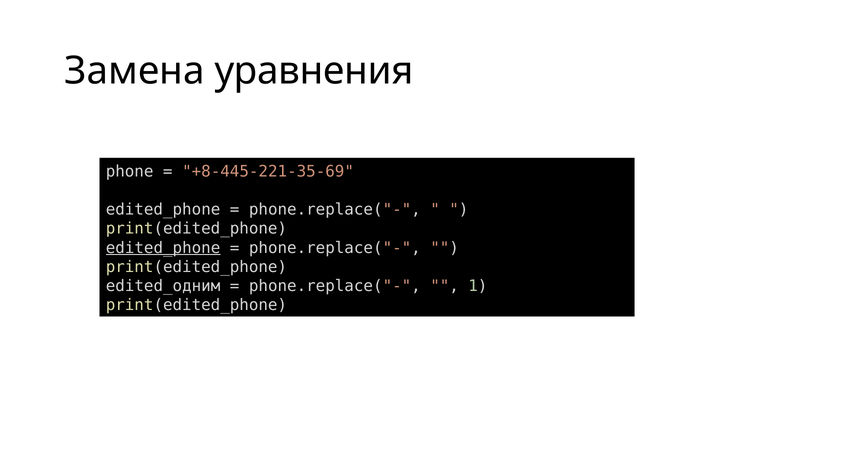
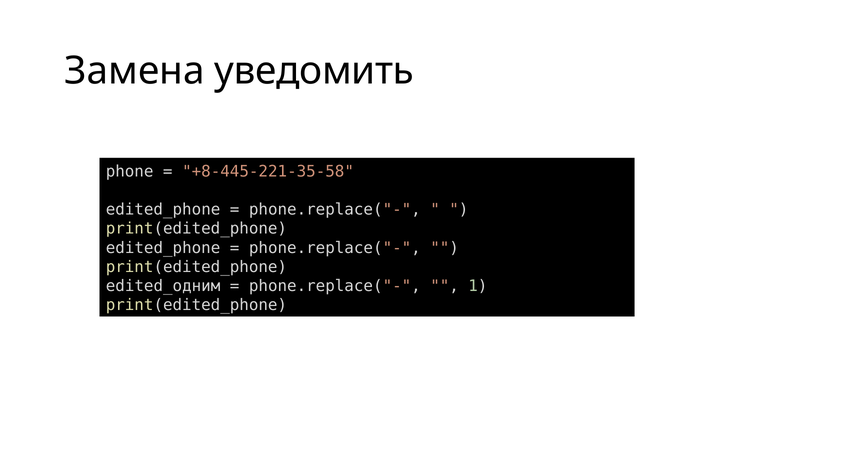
уравнения: уравнения -> уведомить (314, 71)
+8-445-221-35-69: +8-445-221-35-69 -> +8-445-221-35-58 (268, 172)
edited_phone underline: present -> none (163, 248)
